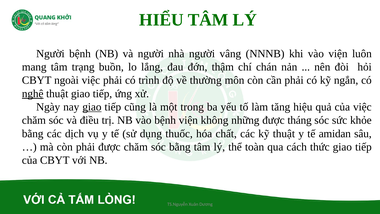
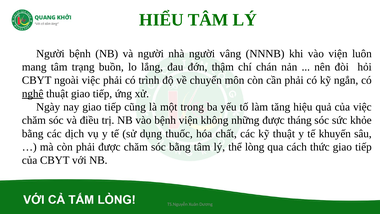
thường: thường -> chuyển (206, 80)
giao underline: present -> none (92, 107)
amidan: amidan -> khuyến (335, 133)
toàn: toàn -> lòng (255, 147)
